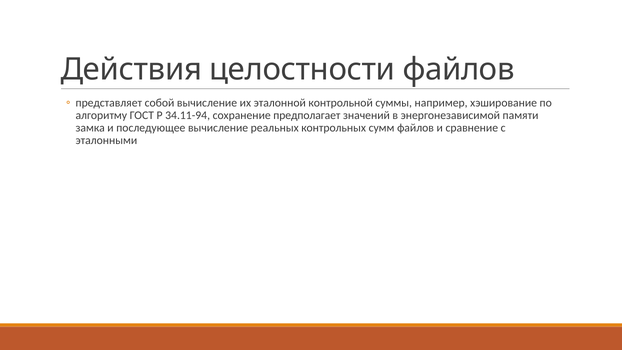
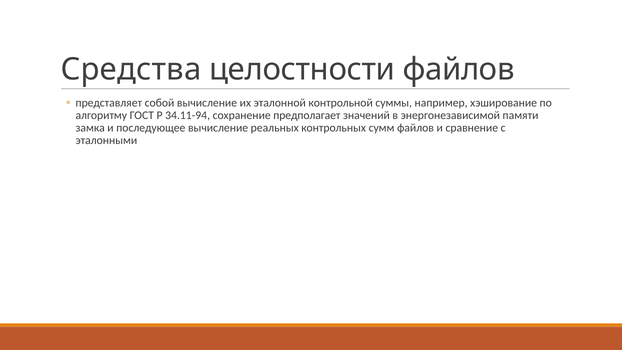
Действия: Действия -> Средства (131, 70)
